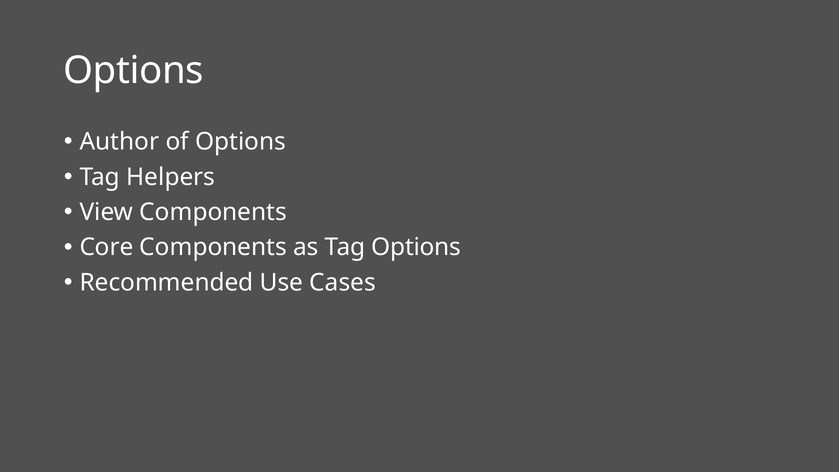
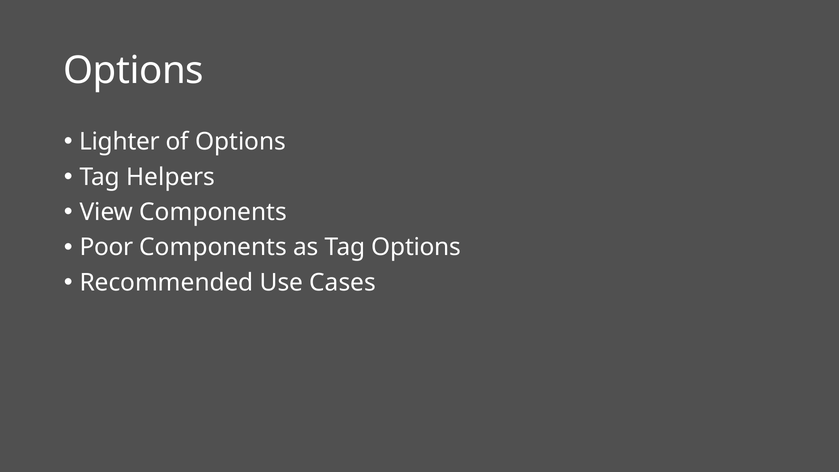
Author: Author -> Lighter (120, 142)
Core: Core -> Poor (107, 247)
